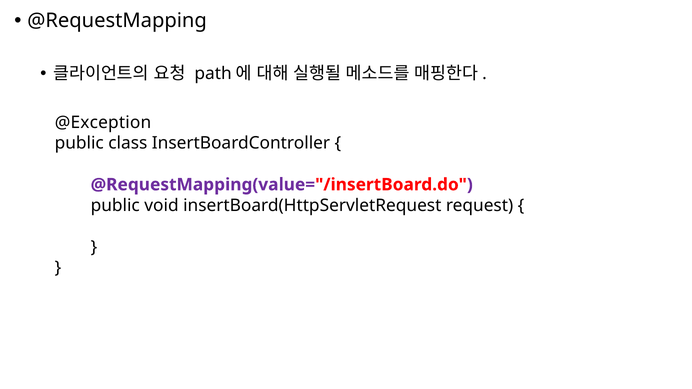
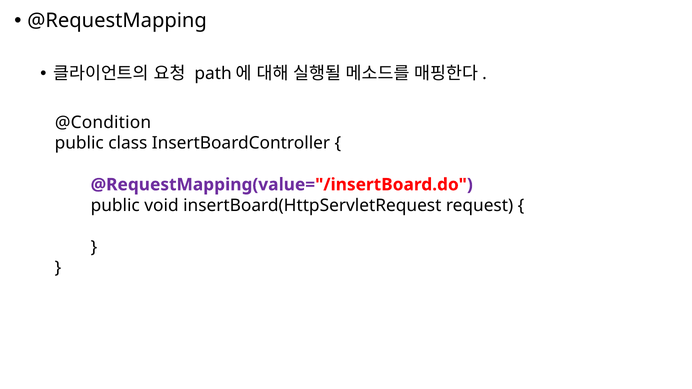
@Exception: @Exception -> @Condition (103, 122)
